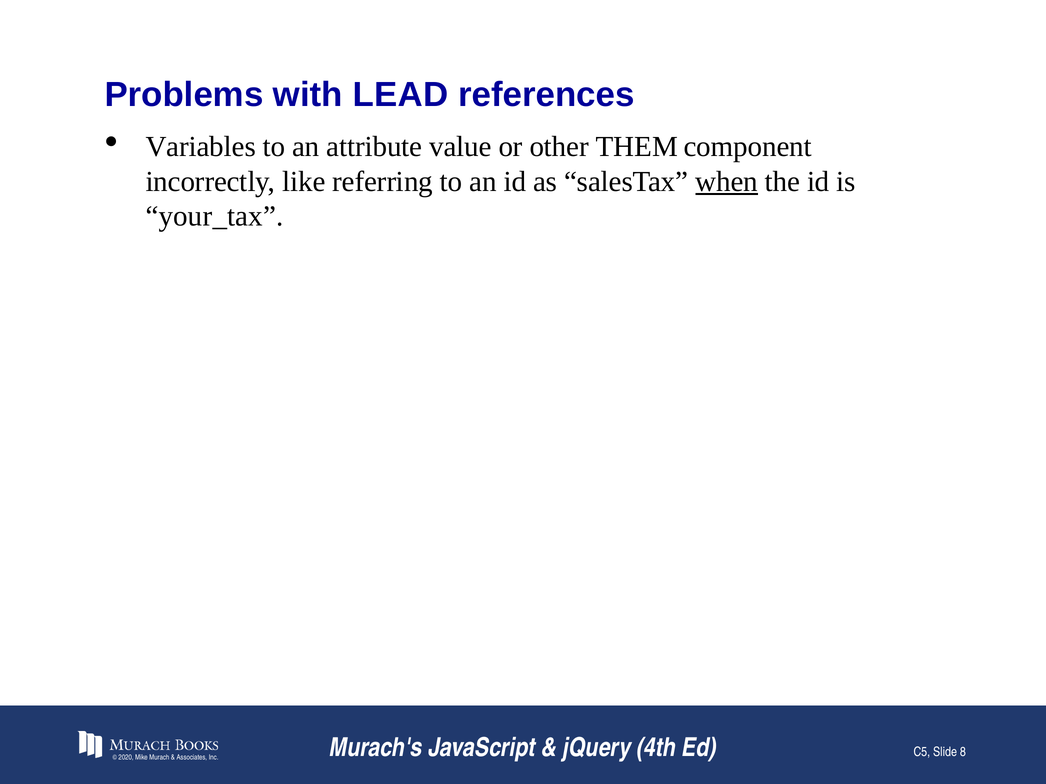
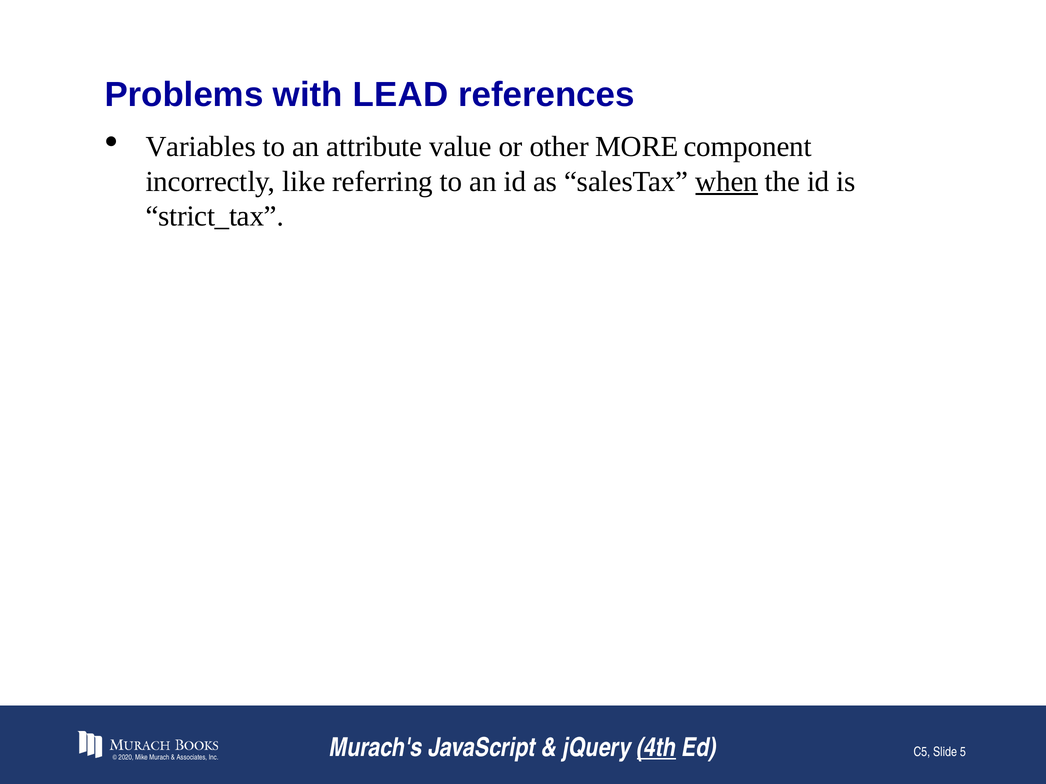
THEM: THEM -> MORE (637, 147)
your_tax: your_tax -> strict_tax (215, 216)
4th underline: none -> present (656, 748)
8: 8 -> 5 (963, 753)
